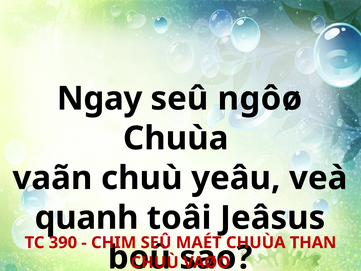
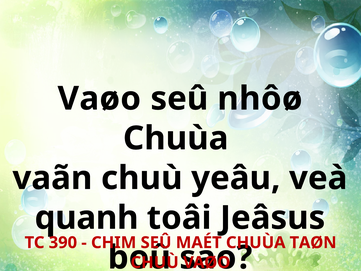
Ngay: Ngay -> Vaøo (99, 99)
ngôø: ngôø -> nhôø (260, 99)
THAN: THAN -> TAØN (313, 242)
